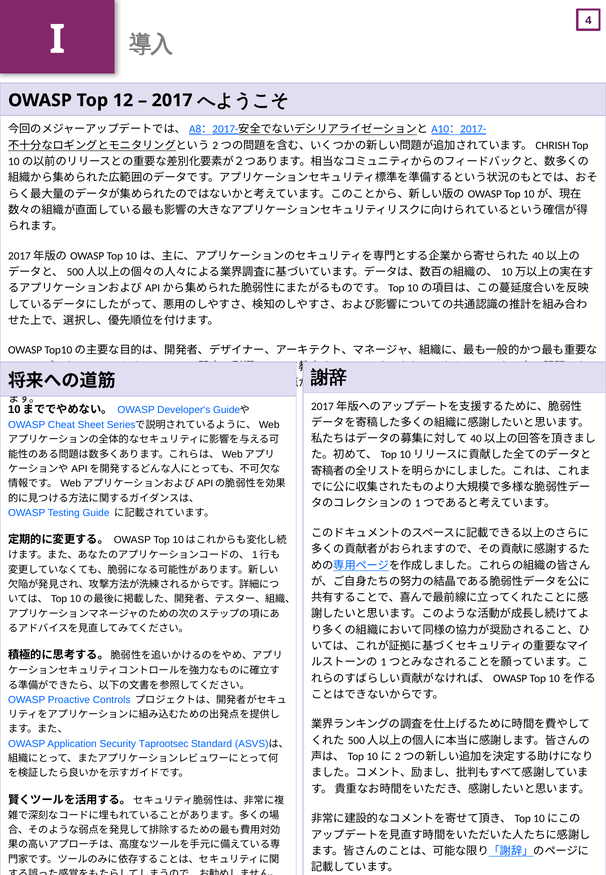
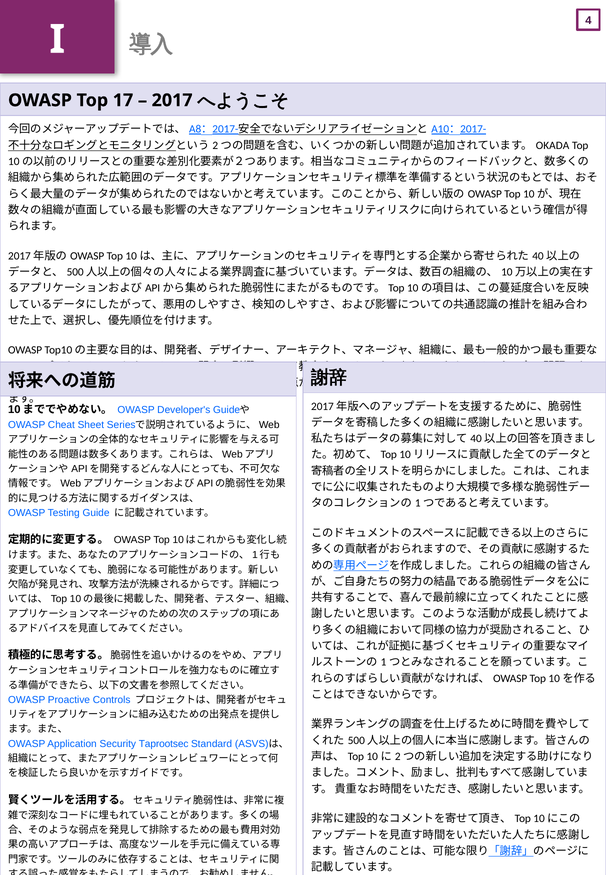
12: 12 -> 17 (123, 100)
CHRISH: CHRISH -> OKADA (553, 145)
